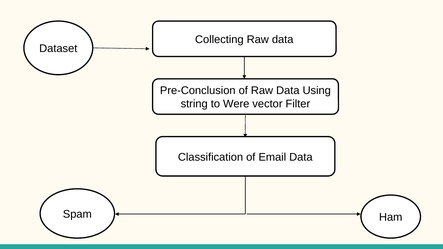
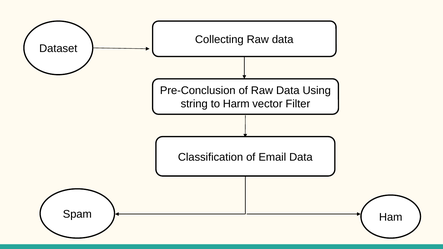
Were: Were -> Harm (236, 104)
